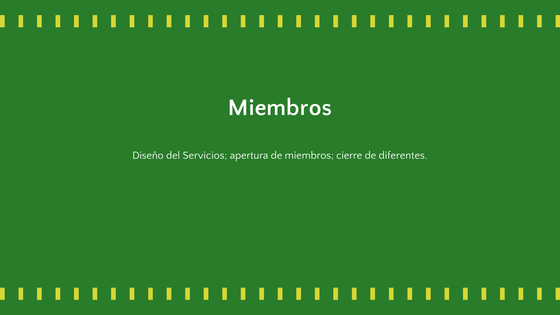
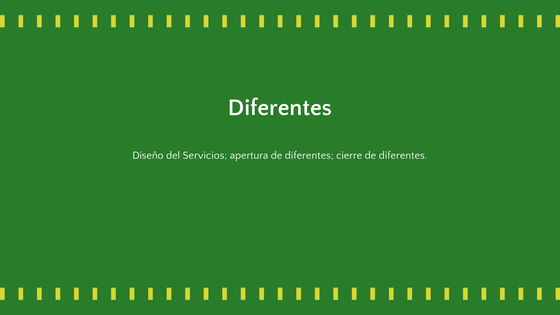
Miembros: Miembros -> Diferentes (280, 108)
apertura de miembros: miembros -> diferentes (309, 155)
